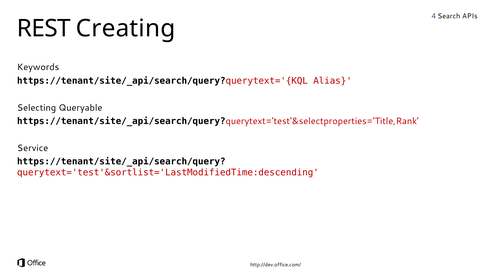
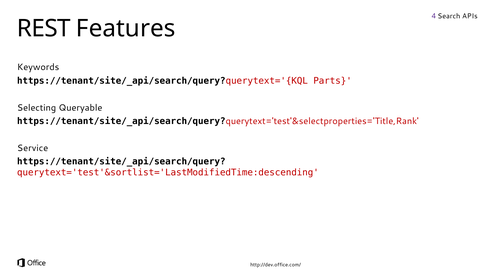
Creating: Creating -> Features (126, 28)
Alias: Alias -> Parts (333, 81)
